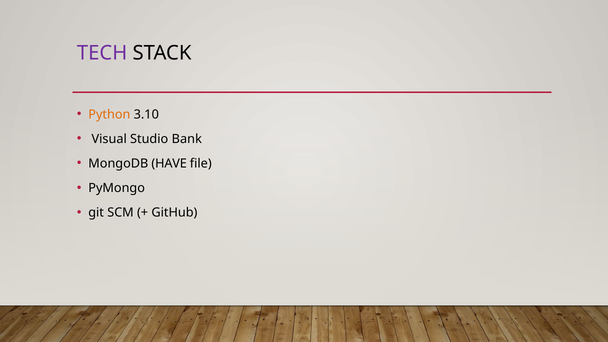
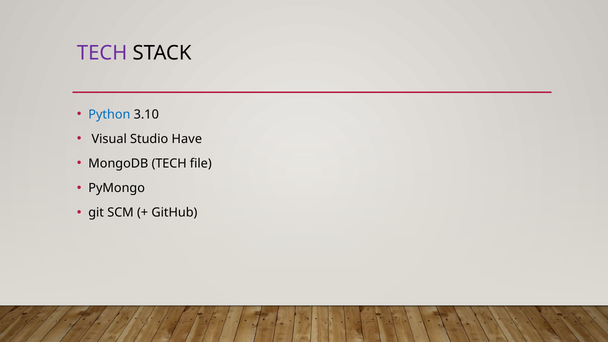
Python colour: orange -> blue (109, 114)
Bank: Bank -> Have (187, 139)
MongoDB HAVE: HAVE -> TECH (169, 163)
